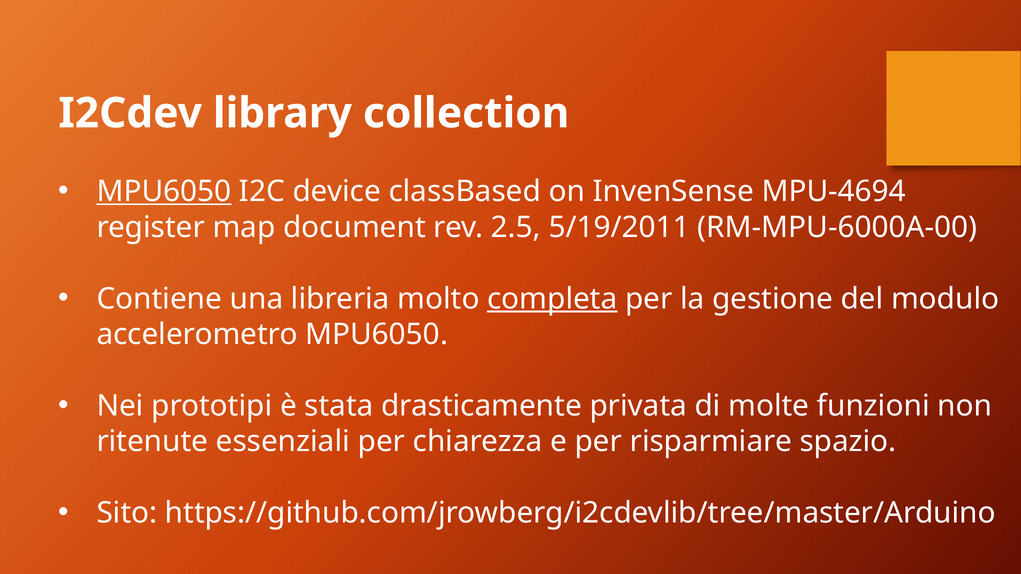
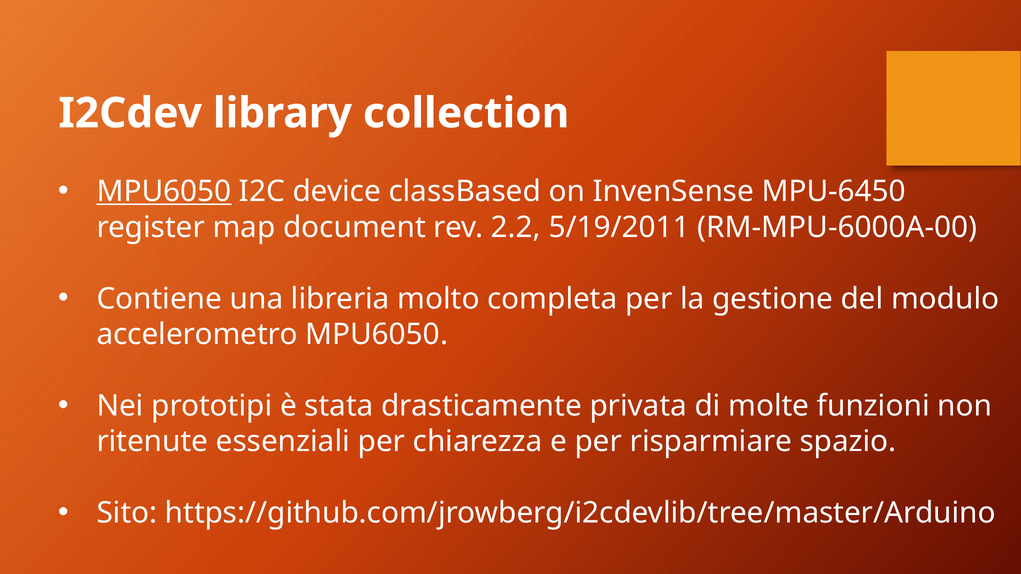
MPU-4694: MPU-4694 -> MPU-6450 (834, 192)
2.5: 2.5 -> 2.2 (516, 227)
completa underline: present -> none (552, 299)
